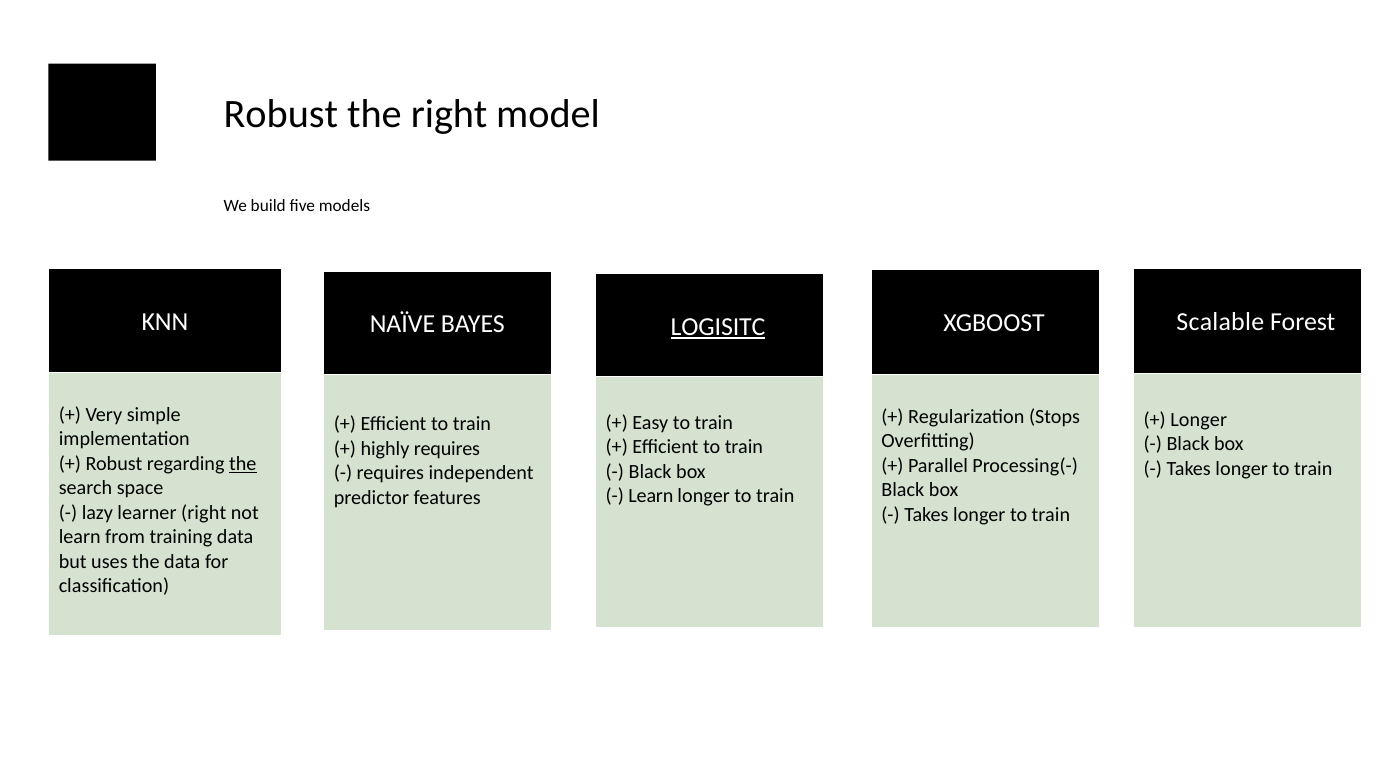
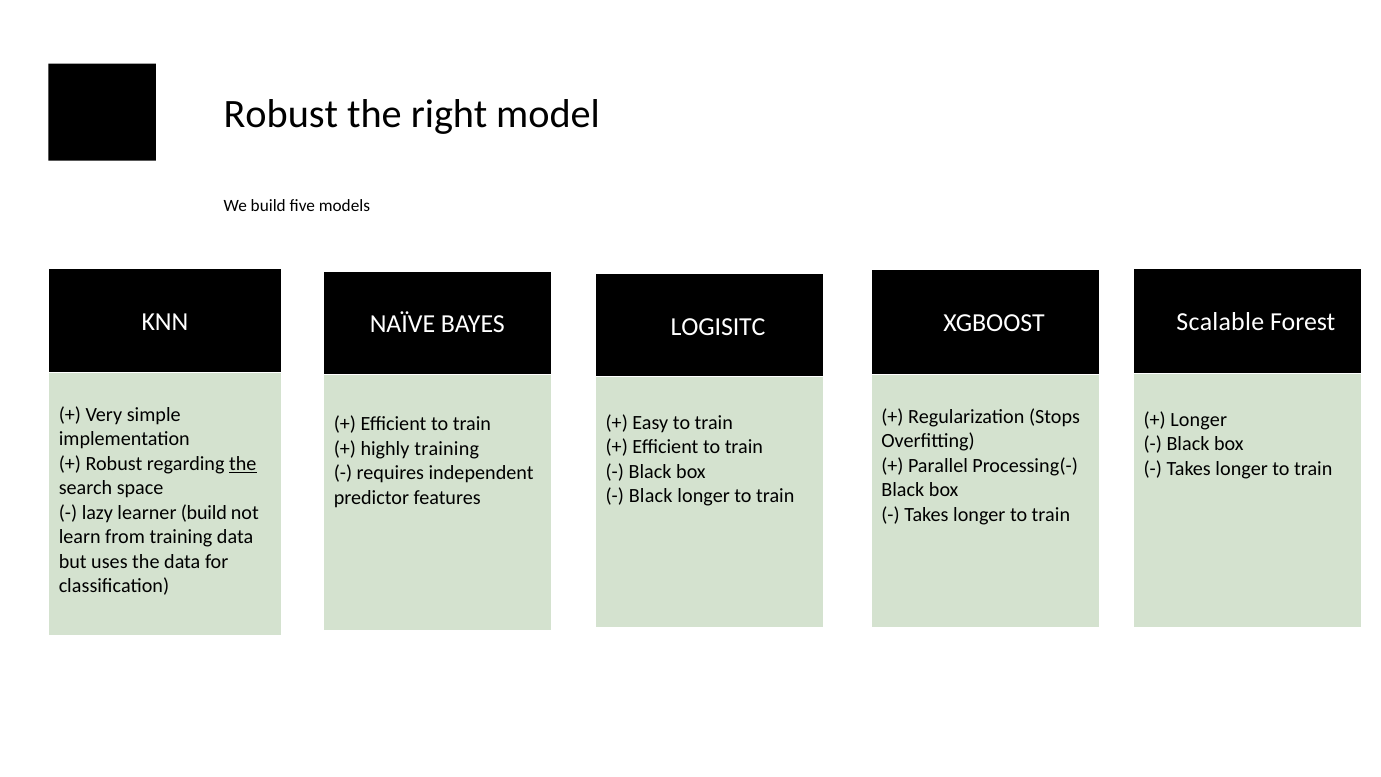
LOGISITC underline: present -> none (718, 327)
highly requires: requires -> training (447, 448)
Learn: Learn -> Black (651, 496)
learner right: right -> build (204, 513)
